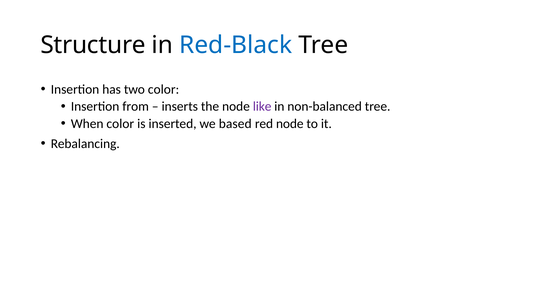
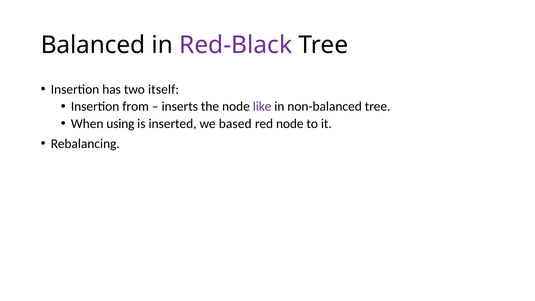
Structure: Structure -> Balanced (93, 45)
Red-Black colour: blue -> purple (236, 45)
two color: color -> itself (164, 89)
When color: color -> using (120, 124)
